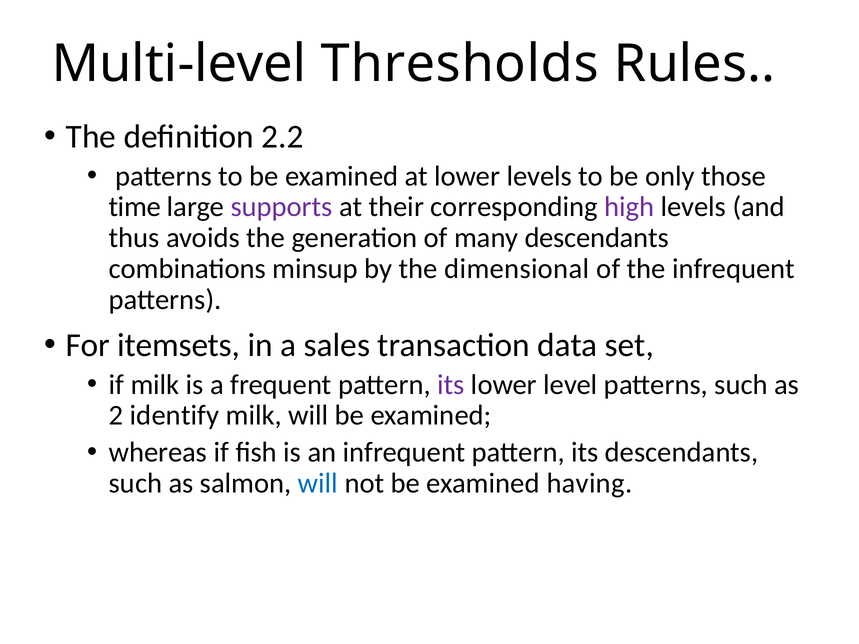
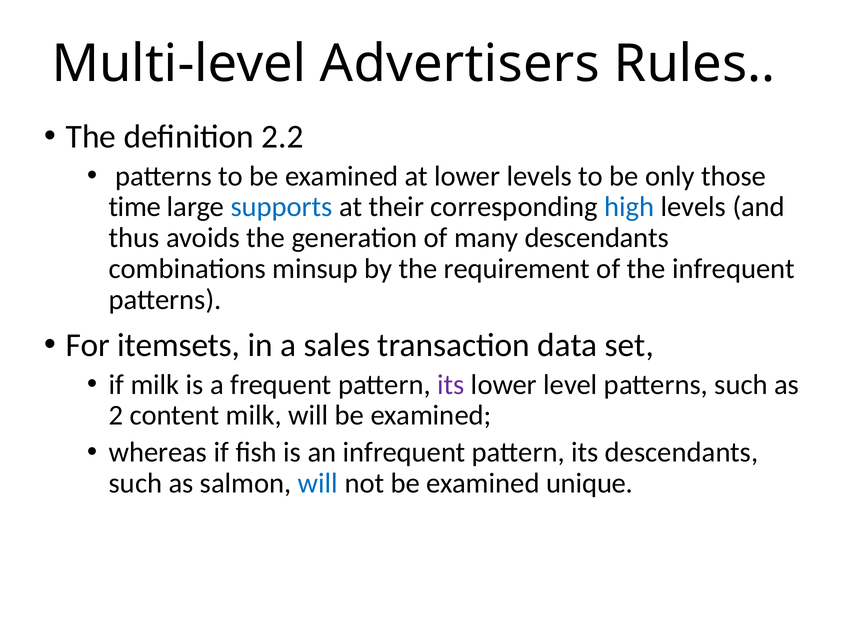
Thresholds: Thresholds -> Advertisers (460, 64)
supports colour: purple -> blue (282, 207)
high colour: purple -> blue (629, 207)
dimensional: dimensional -> requirement (517, 269)
identify: identify -> content (175, 416)
having: having -> unique (590, 483)
